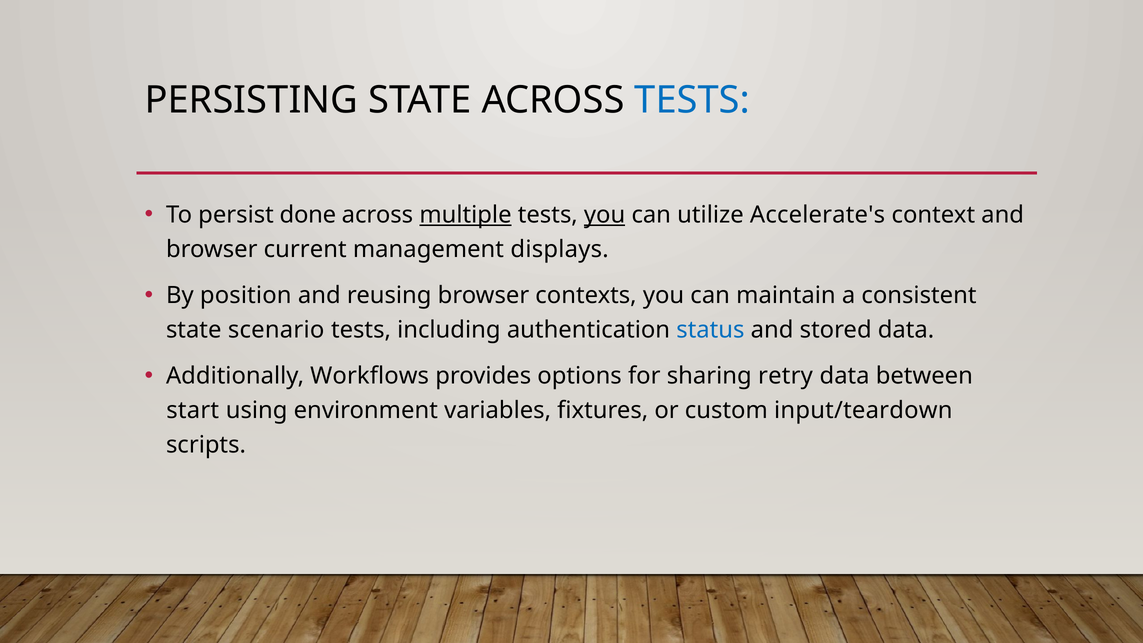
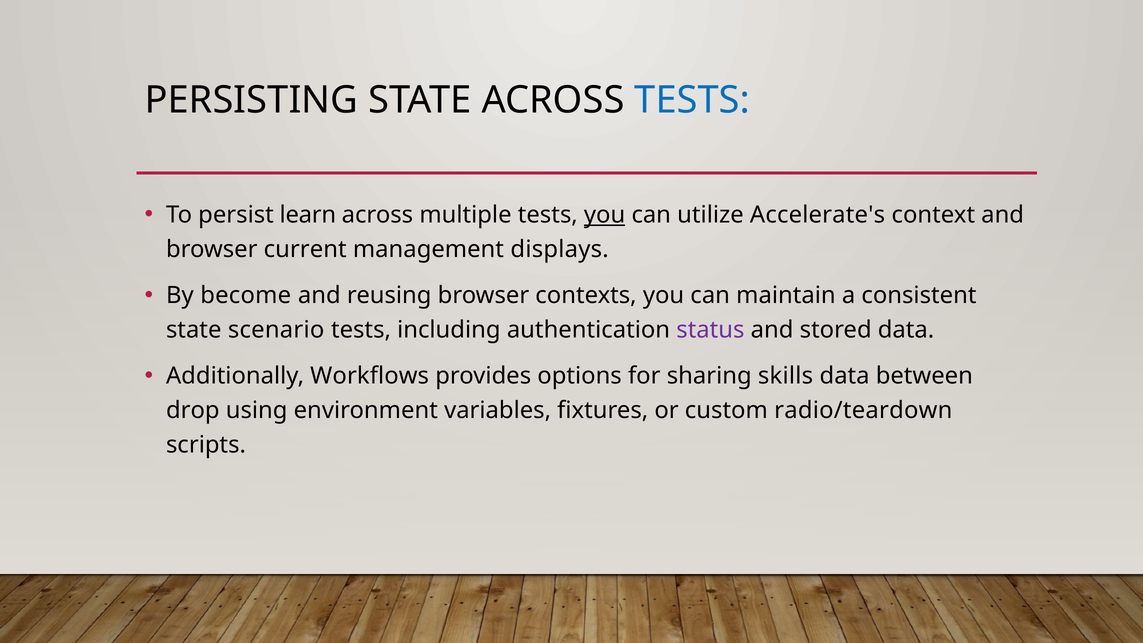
done: done -> learn (308, 215)
multiple underline: present -> none (466, 215)
position: position -> become (246, 296)
status colour: blue -> purple (710, 330)
retry: retry -> skills (785, 376)
start: start -> drop (193, 410)
input/teardown: input/teardown -> radio/teardown (863, 410)
